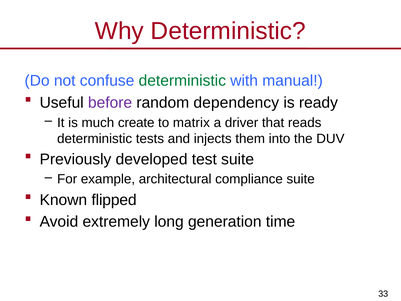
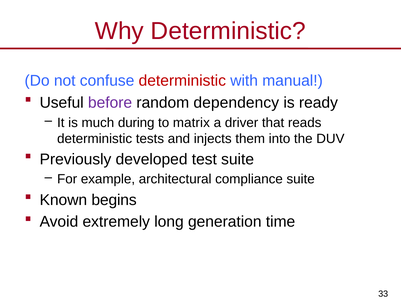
deterministic colour: green -> red (182, 81)
create: create -> during (136, 123)
flipped: flipped -> begins (114, 200)
